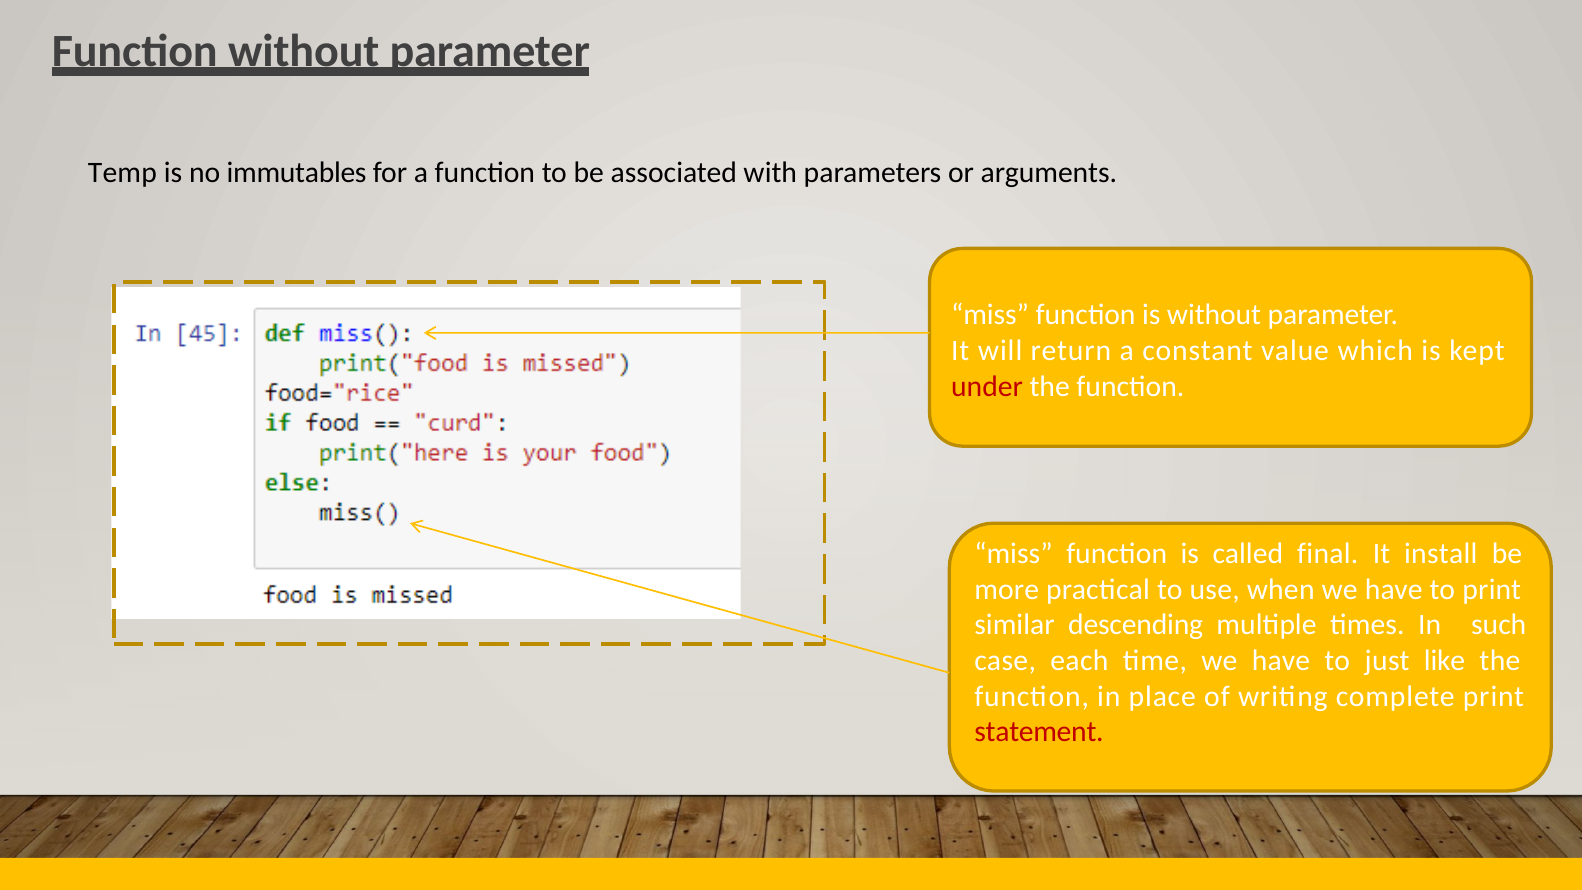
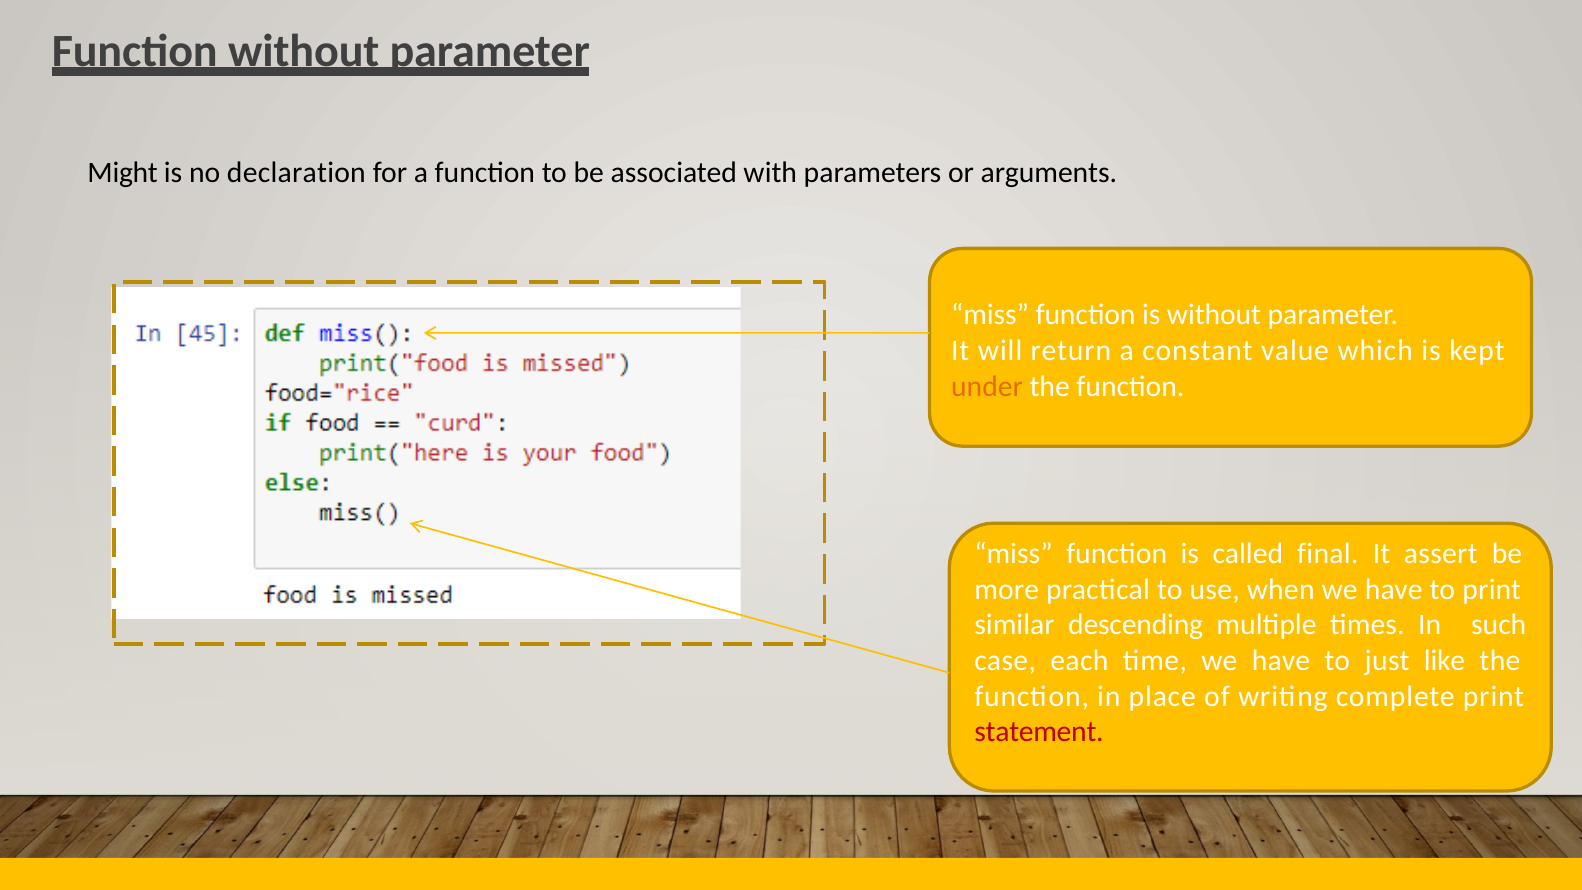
Temp: Temp -> Might (123, 173)
immutables: immutables -> declaration (296, 173)
under colour: red -> orange (987, 386)
install: install -> assert (1441, 554)
